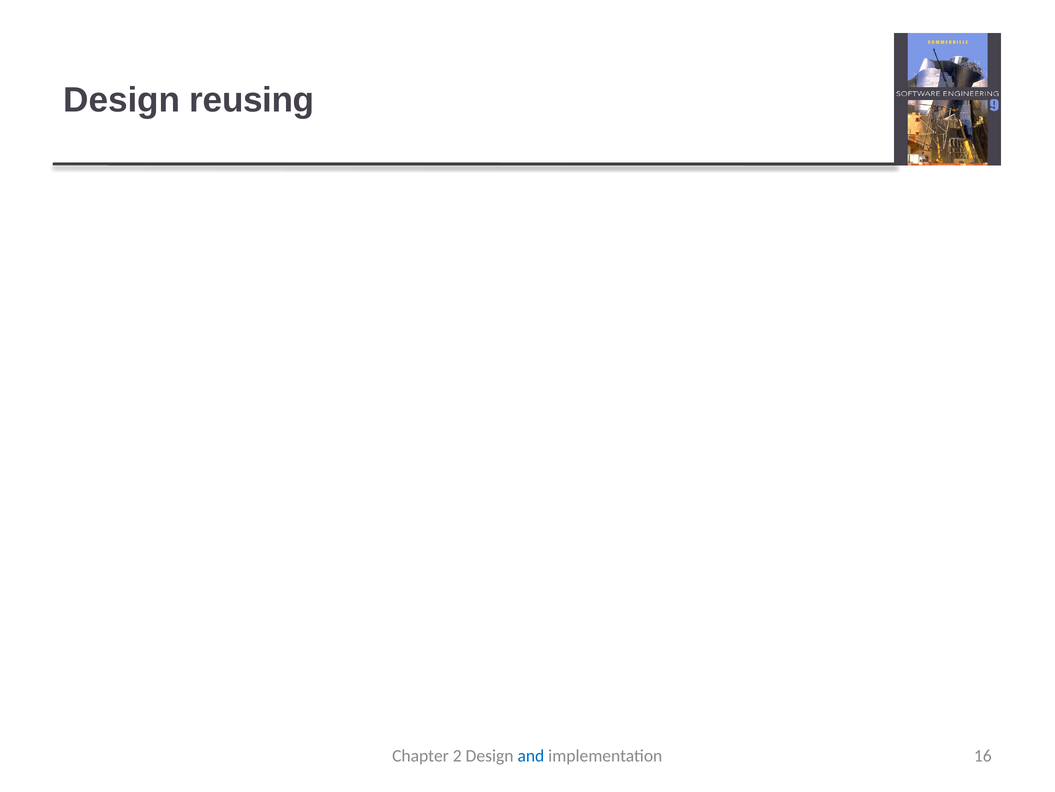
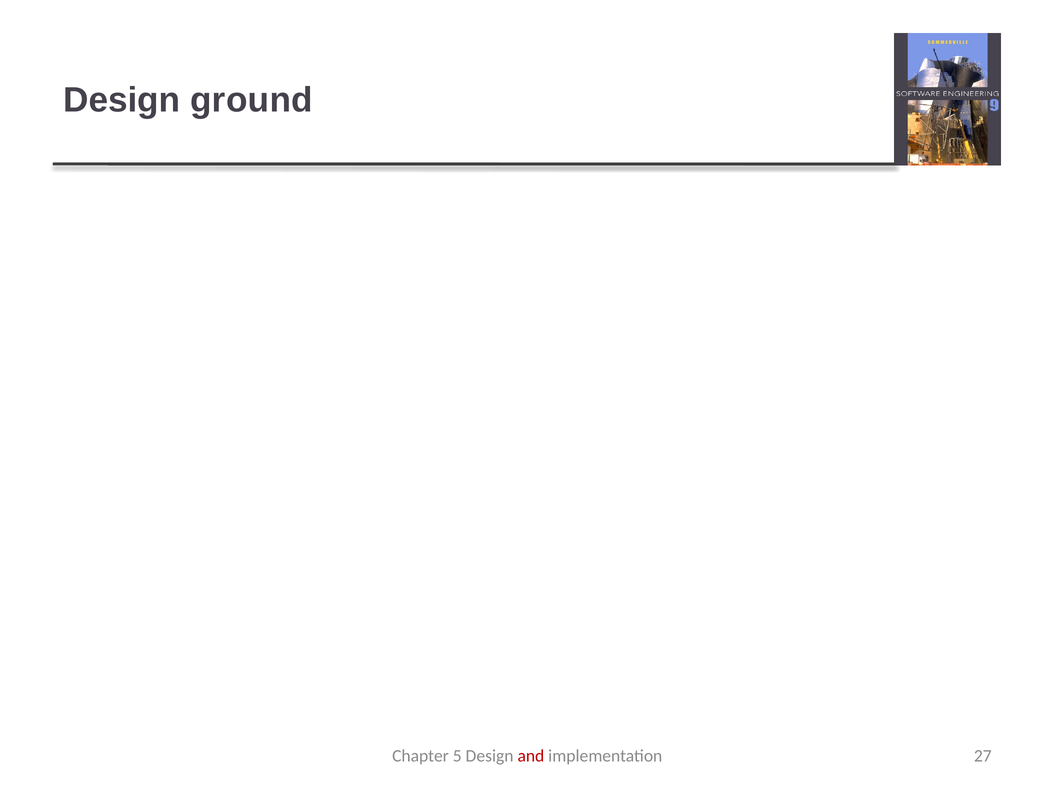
reusing: reusing -> ground (252, 100)
2: 2 -> 5 (457, 755)
and colour: blue -> red (531, 755)
16: 16 -> 27 (983, 755)
